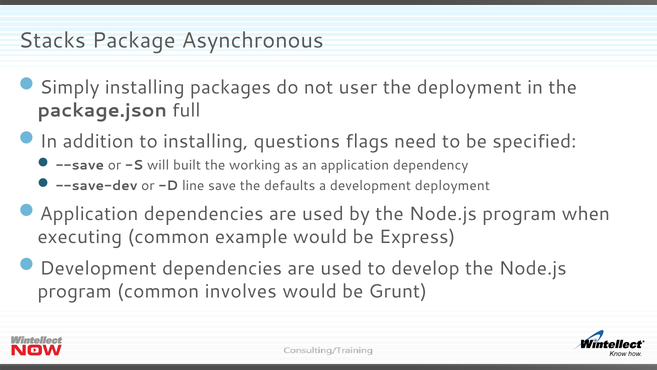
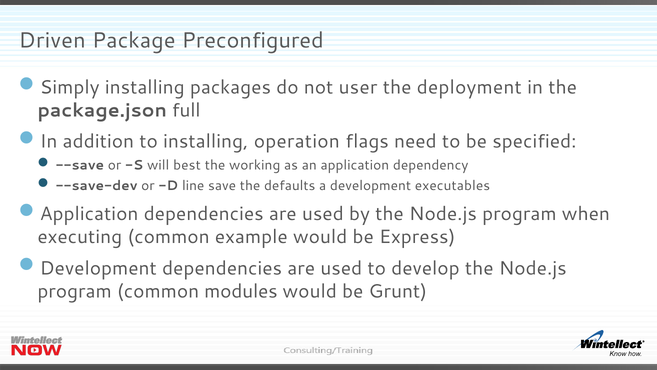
Stacks: Stacks -> Driven (52, 40)
Asynchronous: Asynchronous -> Preconfigured (253, 40)
questions: questions -> operation (297, 141)
built: built -> best (187, 165)
development deployment: deployment -> executables (452, 185)
involves: involves -> modules (241, 291)
